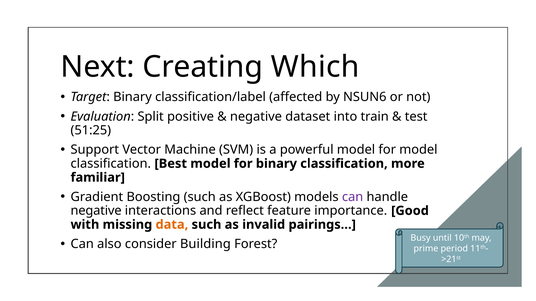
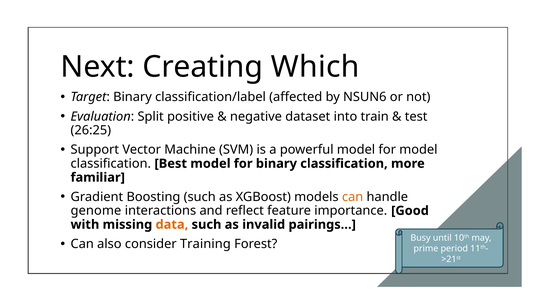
51:25: 51:25 -> 26:25 (91, 131)
can colour: purple -> orange (353, 197)
negative: negative -> genome (96, 211)
Building: Building -> Training (205, 244)
